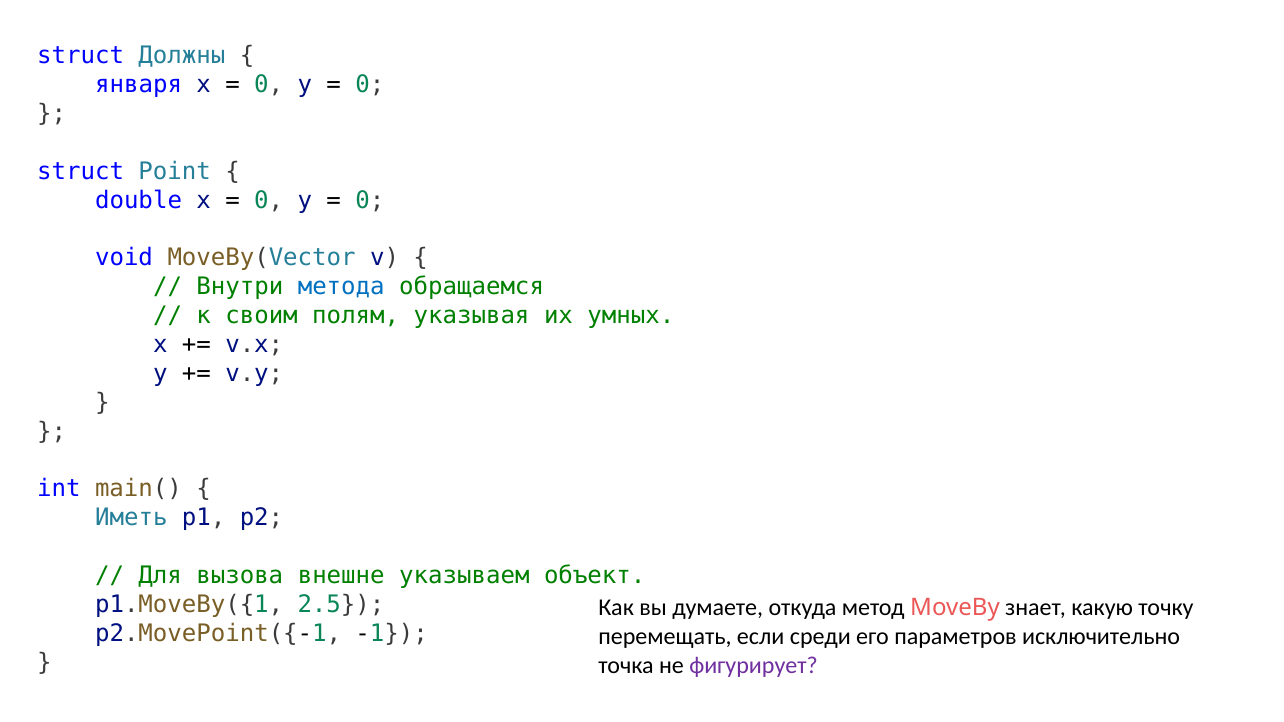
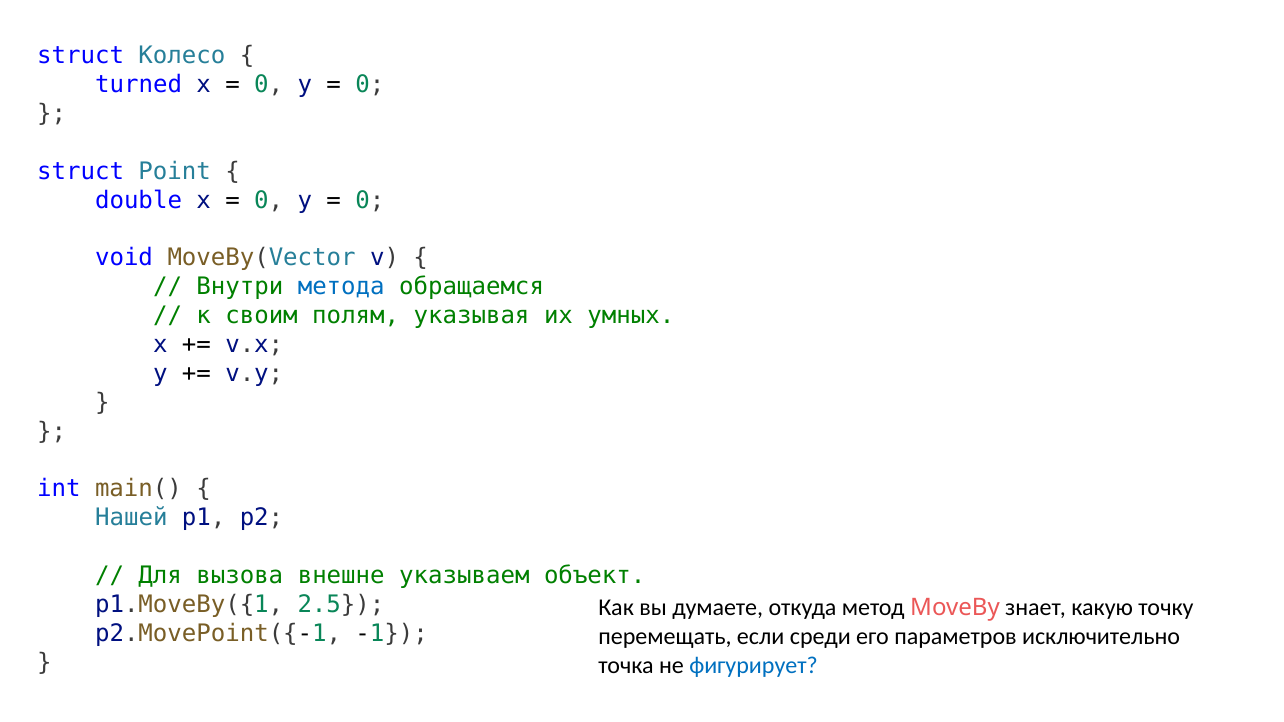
Должны: Должны -> Колесо (182, 56)
января: января -> turned (139, 85)
Иметь: Иметь -> Нашей (131, 518)
фигурирует colour: purple -> blue (753, 666)
